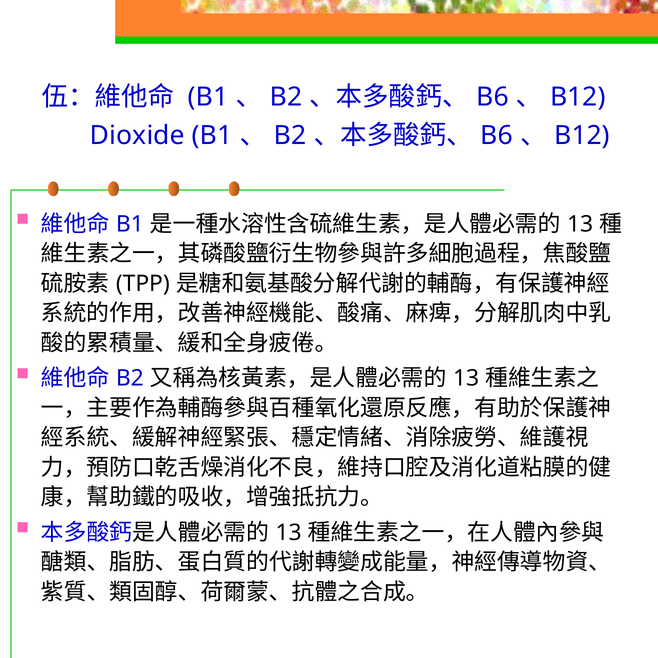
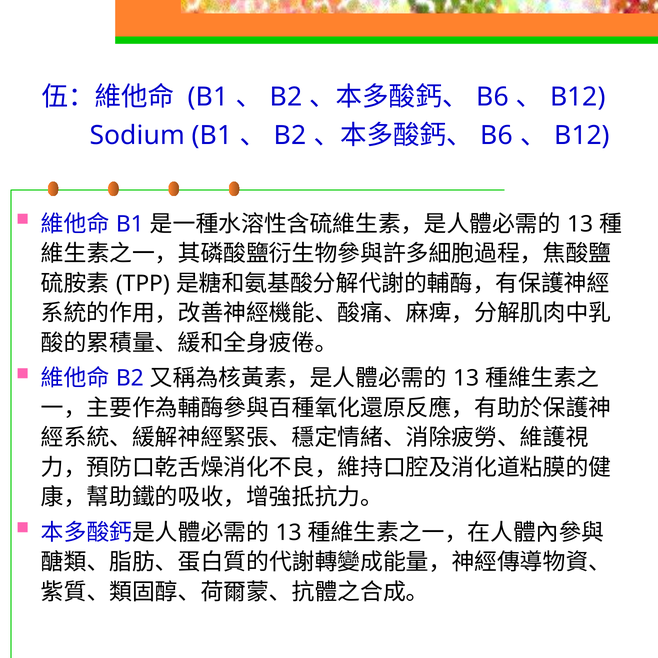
Dioxide: Dioxide -> Sodium (137, 135)
